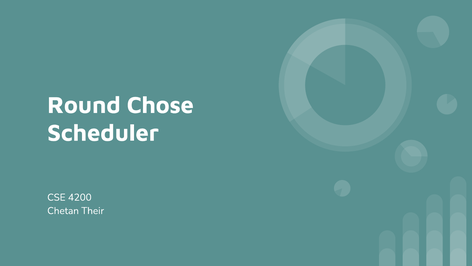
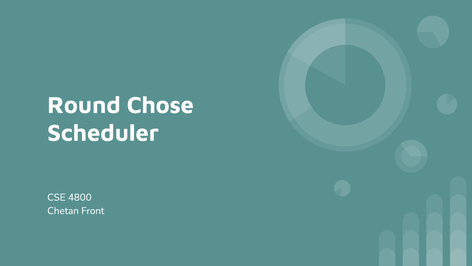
4200: 4200 -> 4800 (80, 197)
Their: Their -> Front (93, 210)
